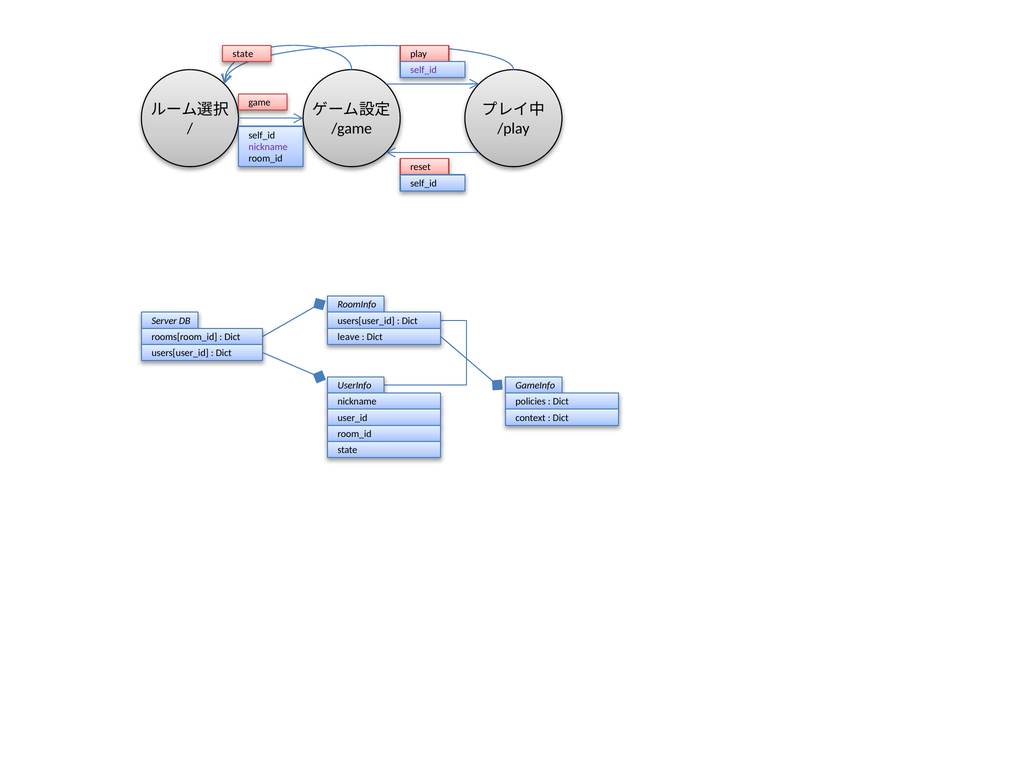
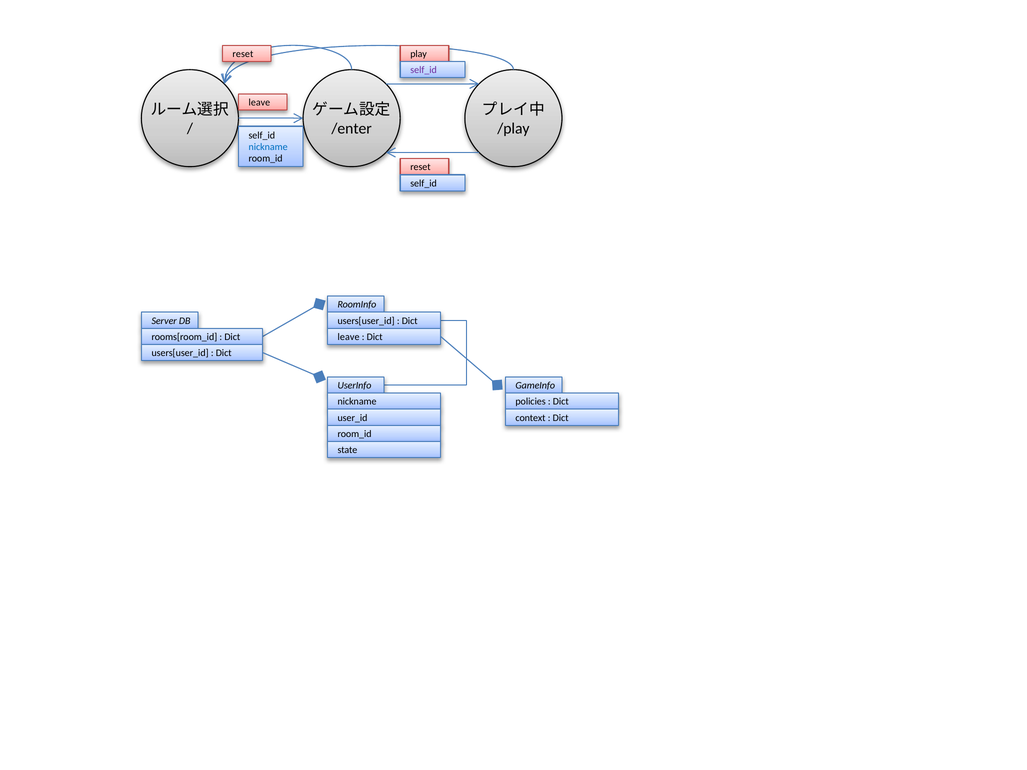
state: state -> reset (243, 54)
game: game -> leave (259, 102)
/game: /game -> /enter (352, 129)
nickname colour: purple -> blue (268, 147)
